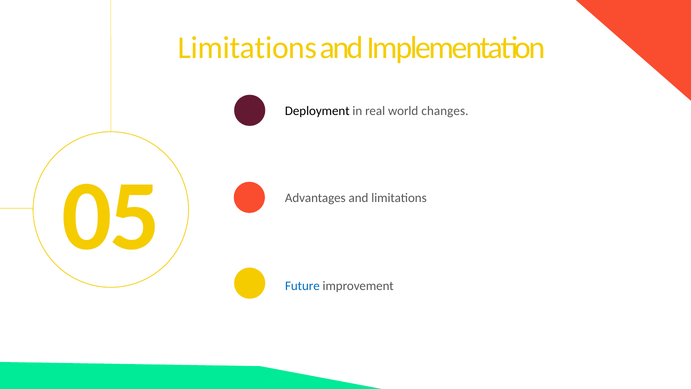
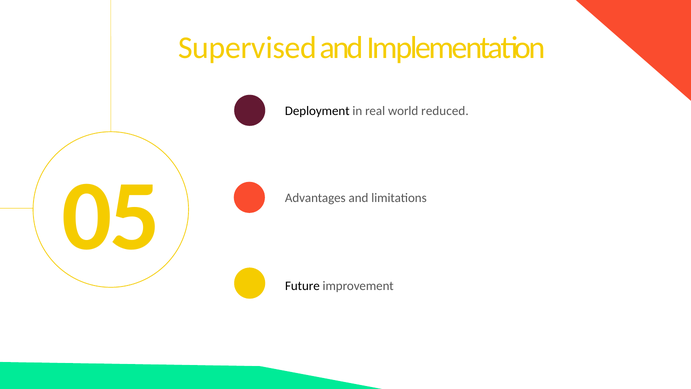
Limitations: Limitations -> Supervised (247, 48)
changes: changes -> reduced (445, 111)
Future colour: blue -> black (302, 286)
